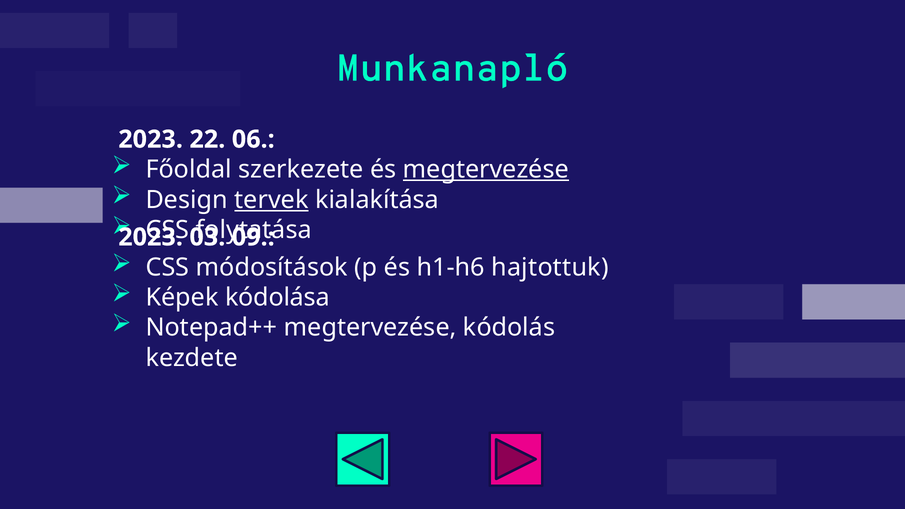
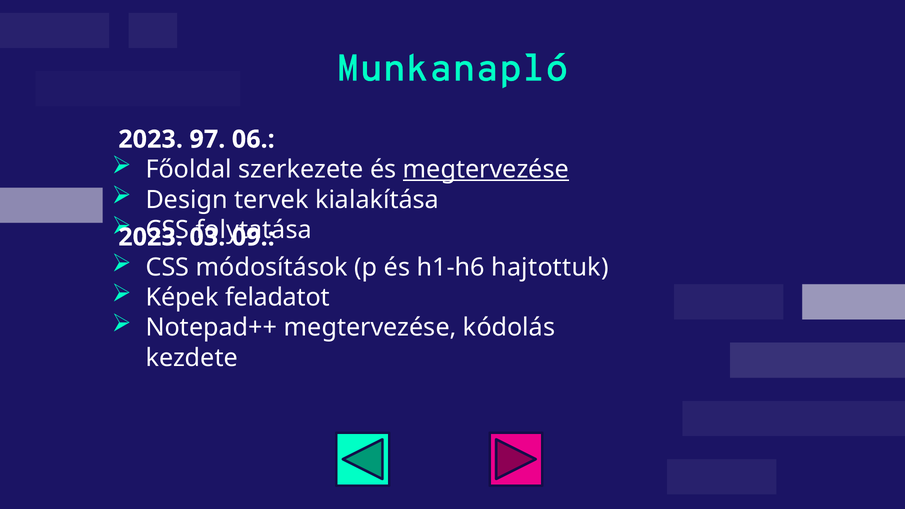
22: 22 -> 97 (207, 139)
tervek underline: present -> none (271, 200)
kódolása: kódolása -> feladatot (277, 298)
